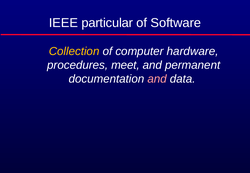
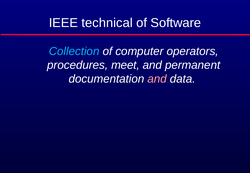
particular: particular -> technical (107, 23)
Collection colour: yellow -> light blue (74, 51)
hardware: hardware -> operators (193, 51)
